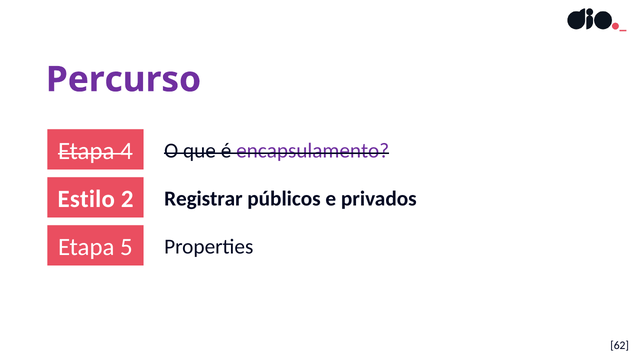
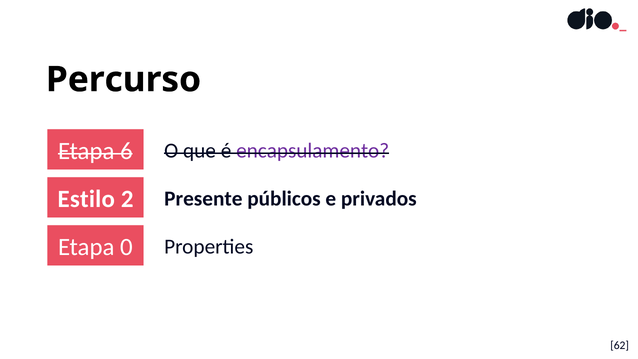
Percurso colour: purple -> black (123, 80)
4: 4 -> 6 (126, 151)
Registrar: Registrar -> Presente (203, 199)
5: 5 -> 0 (126, 247)
